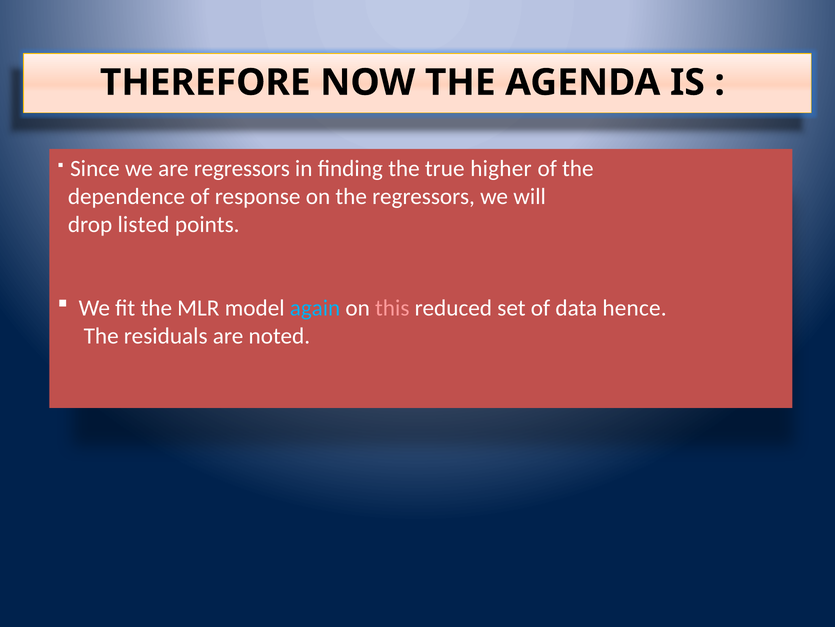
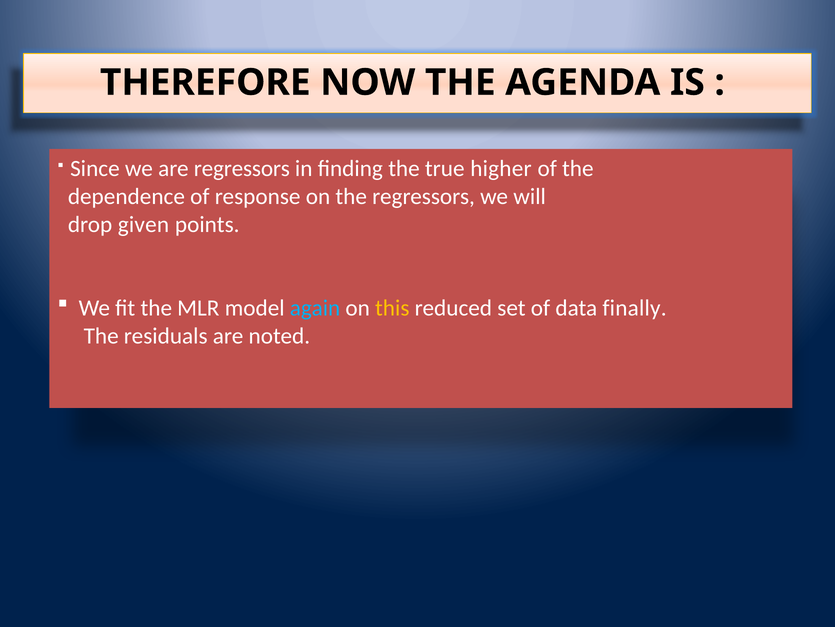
listed: listed -> given (143, 224)
this colour: pink -> yellow (392, 308)
hence: hence -> finally (635, 308)
